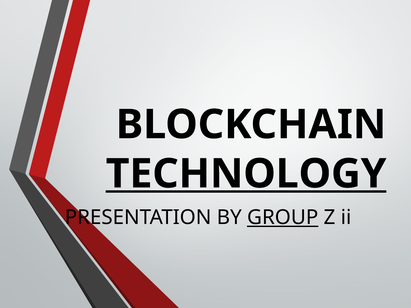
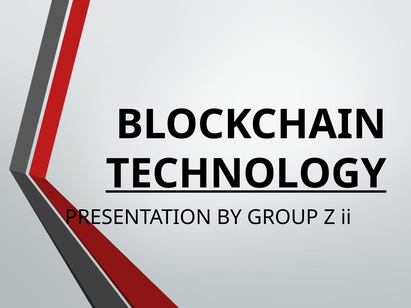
GROUP underline: present -> none (283, 218)
